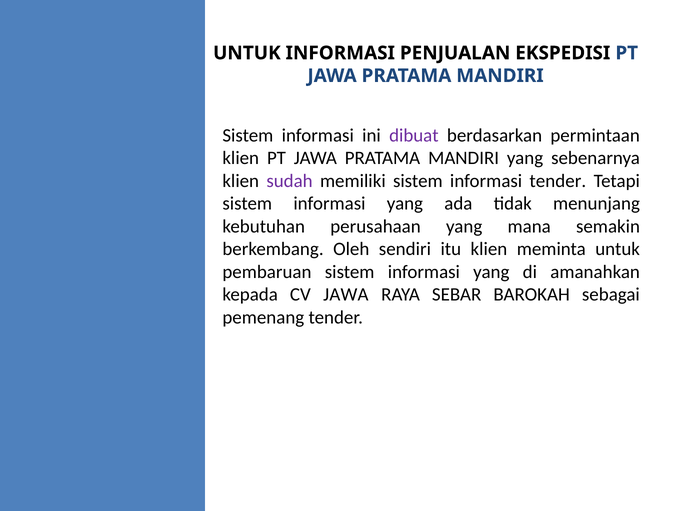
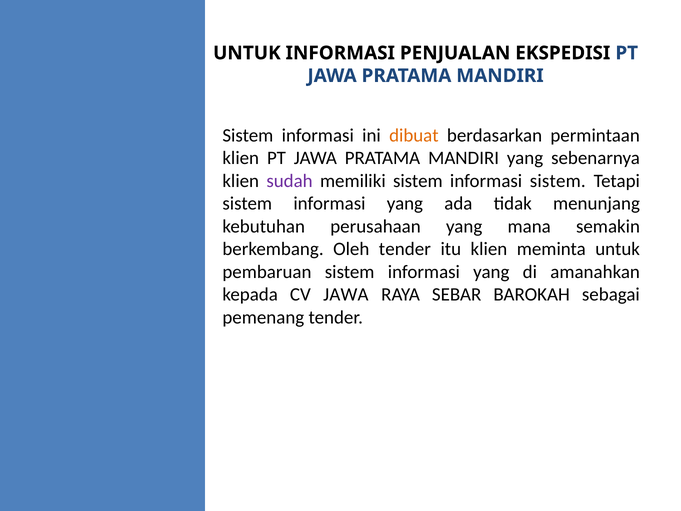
dibuat colour: purple -> orange (414, 135)
informasi tender: tender -> sistem (558, 181)
Oleh sendiri: sendiri -> tender (405, 249)
